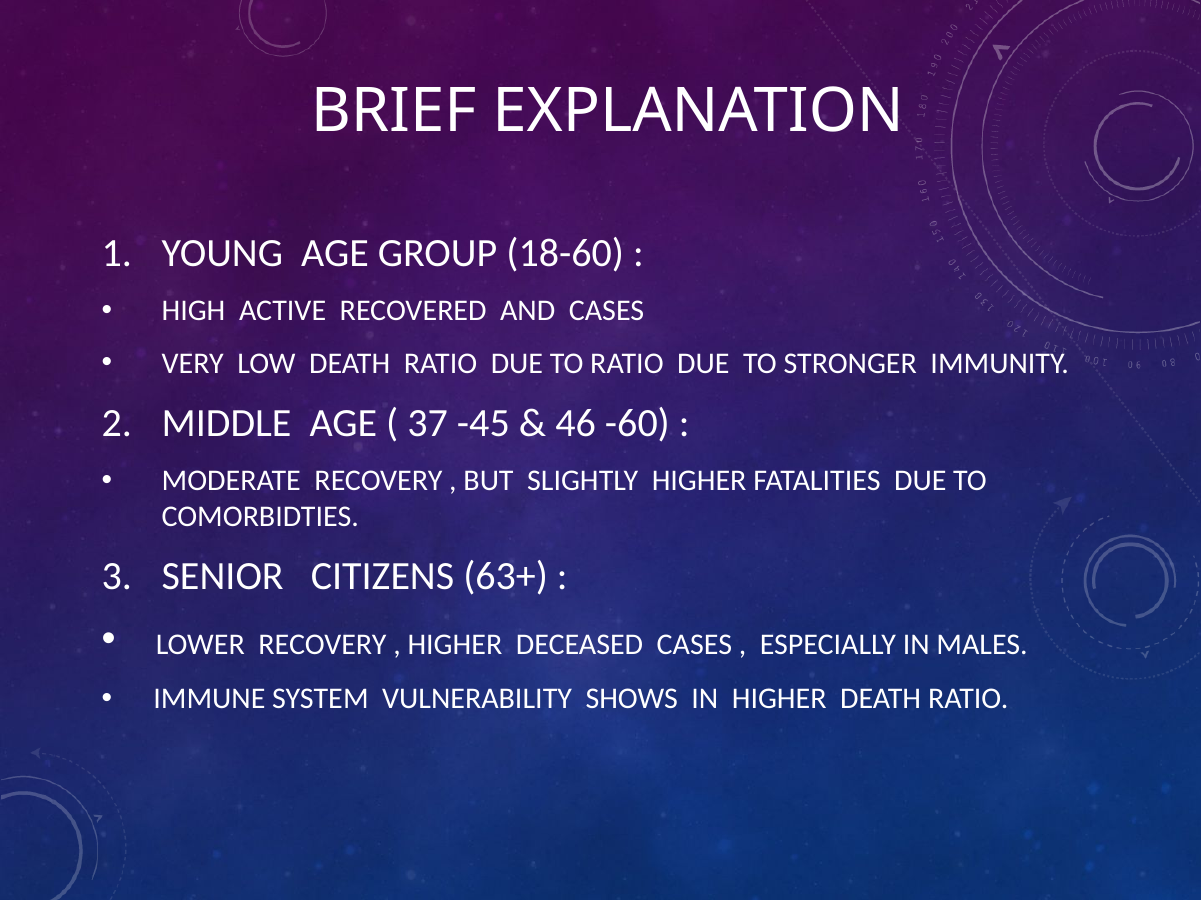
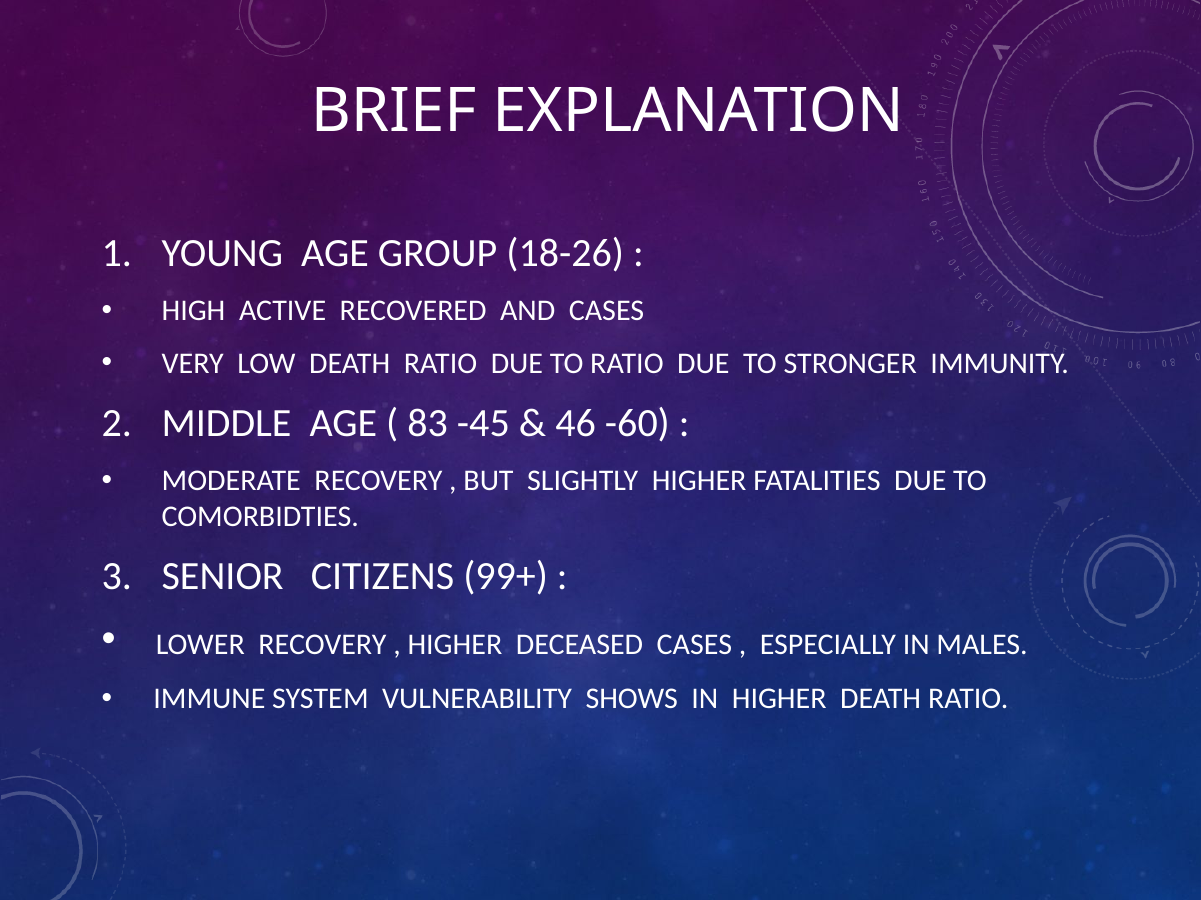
18-60: 18-60 -> 18-26 (565, 253)
37: 37 -> 83 (428, 423)
63+: 63+ -> 99+ (506, 577)
